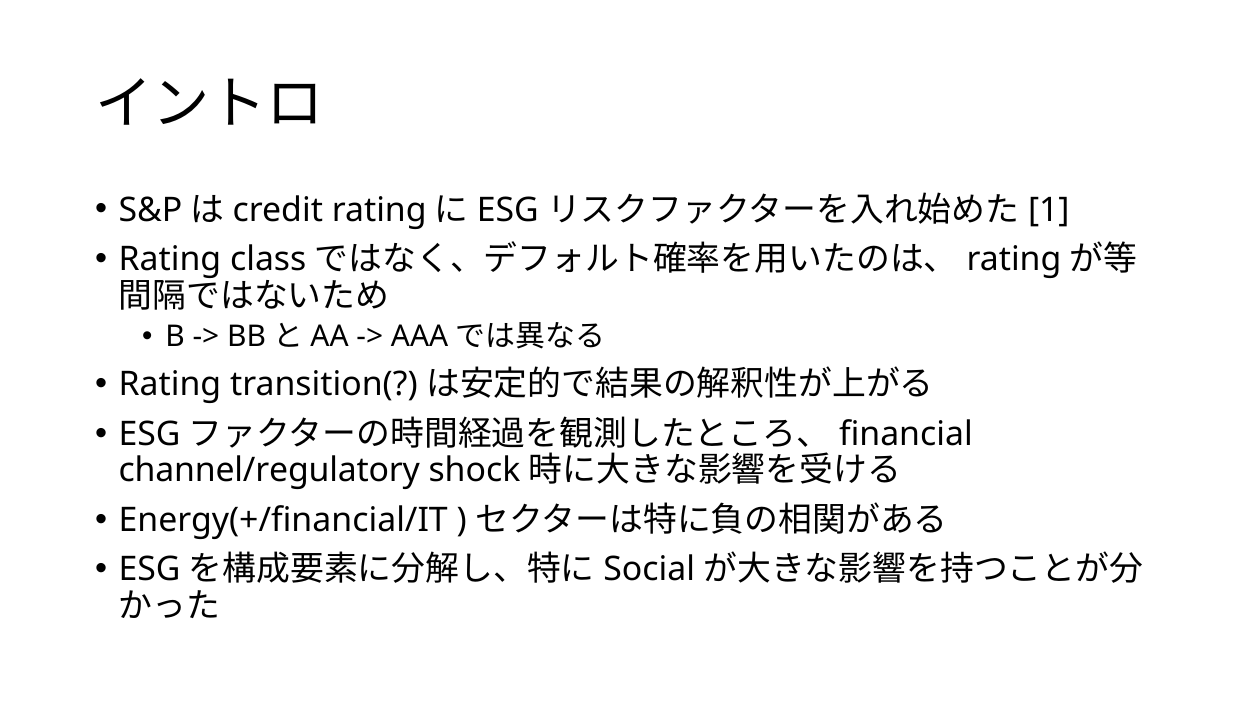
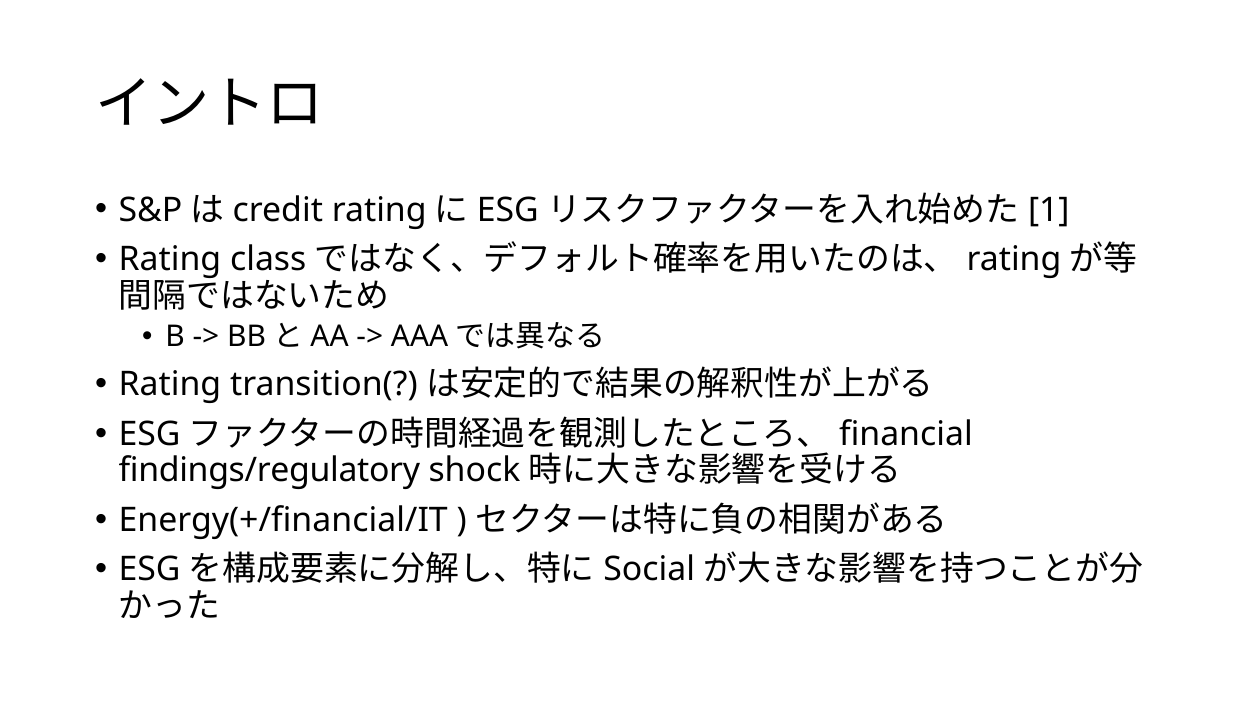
channel/regulatory: channel/regulatory -> findings/regulatory (269, 470)
